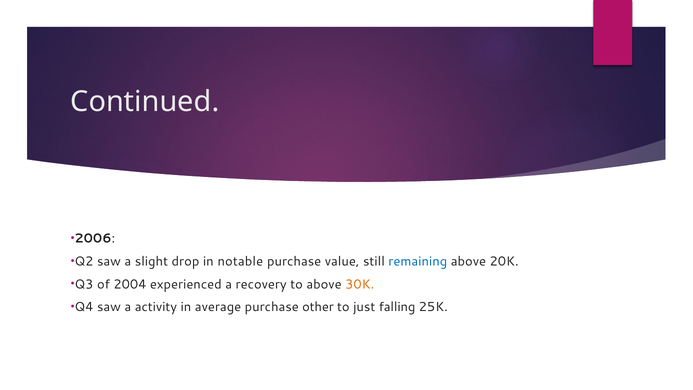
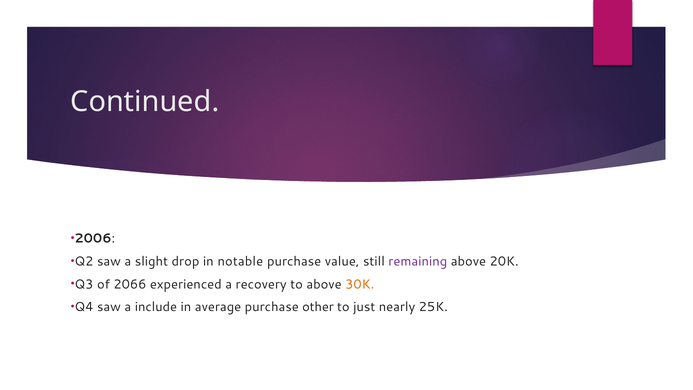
remaining colour: blue -> purple (418, 261)
2004: 2004 -> 2066 (130, 284)
activity: activity -> include (156, 307)
falling: falling -> nearly (397, 307)
